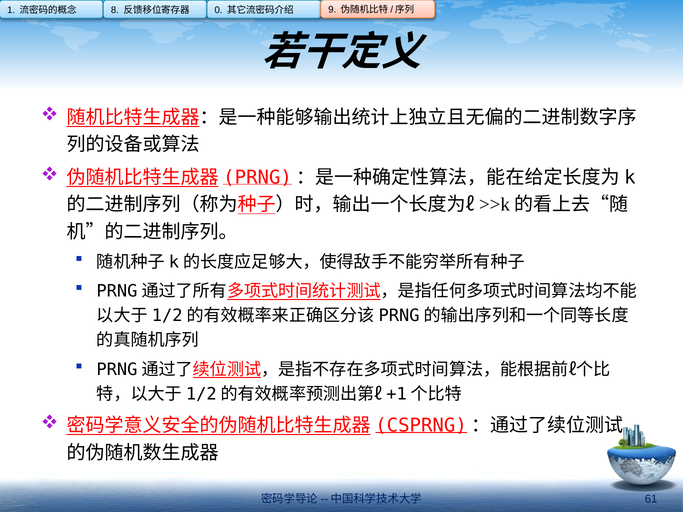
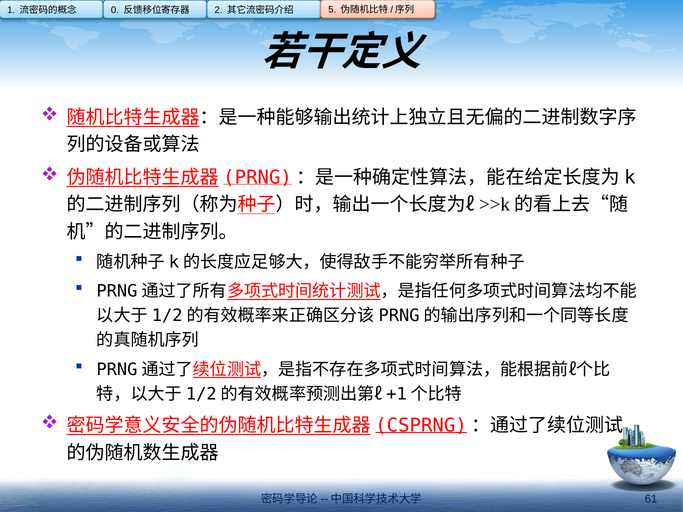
8: 8 -> 0 (115, 10)
0: 0 -> 2 (219, 10)
9: 9 -> 5 (332, 10)
